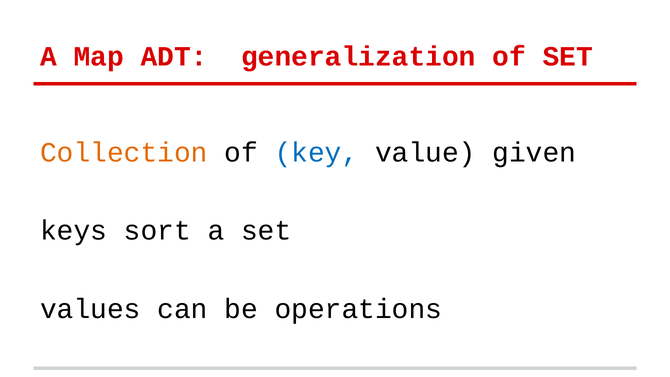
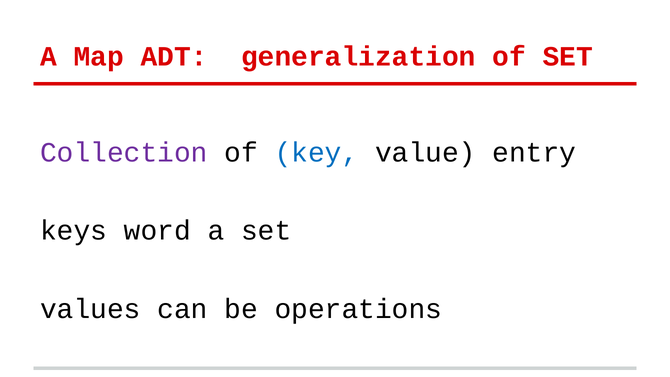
Collection colour: orange -> purple (124, 152)
given: given -> entry (534, 152)
sort: sort -> word (157, 231)
